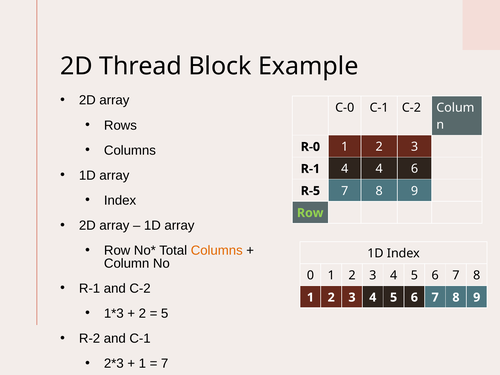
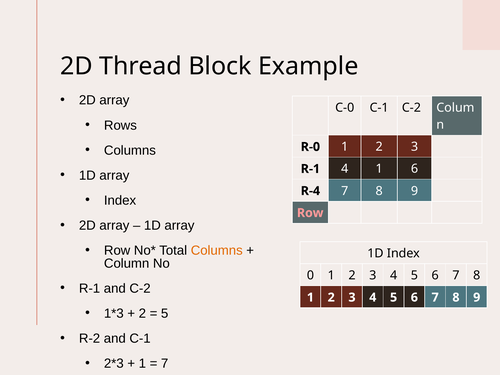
4 4: 4 -> 1 (379, 169)
R-5: R-5 -> R-4 (310, 191)
Row colour: light green -> pink (310, 213)
